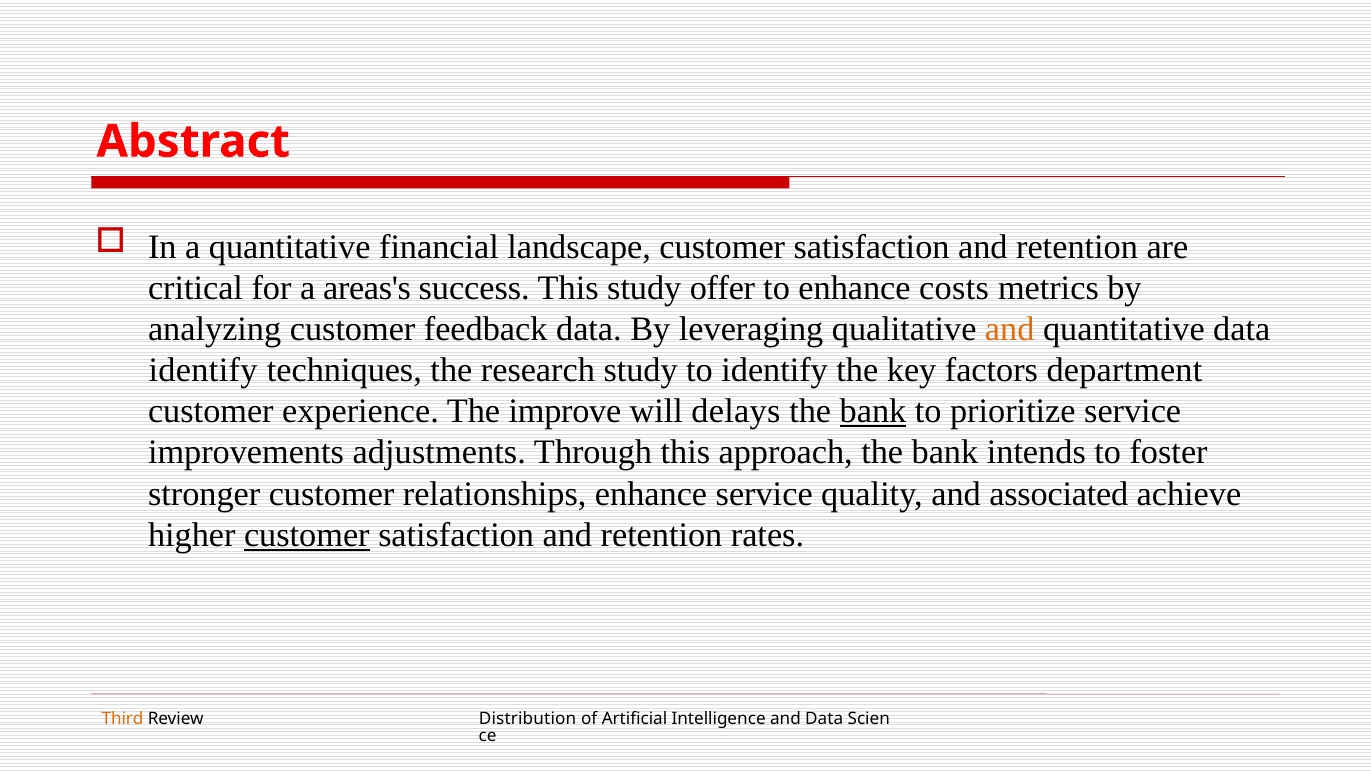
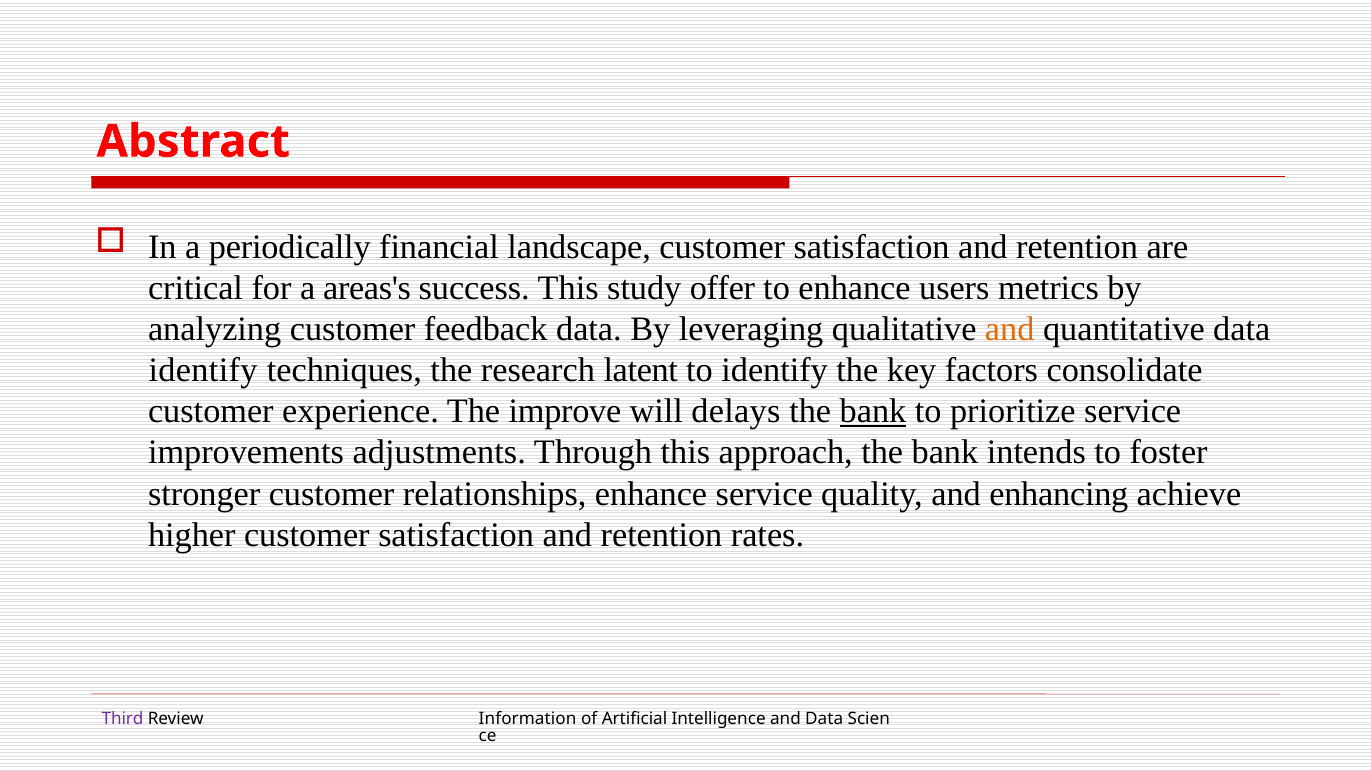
a quantitative: quantitative -> periodically (290, 247)
costs: costs -> users (954, 288)
research study: study -> latent (641, 371)
department: department -> consolidate (1125, 371)
associated: associated -> enhancing (1059, 494)
customer underline: present -> none (307, 535)
Third colour: orange -> purple (123, 719)
Distribution: Distribution -> Information (528, 719)
